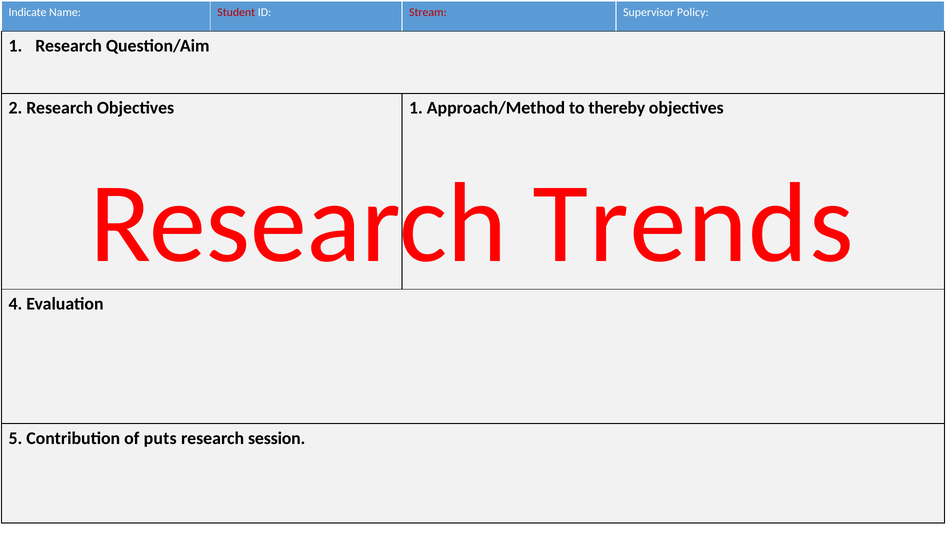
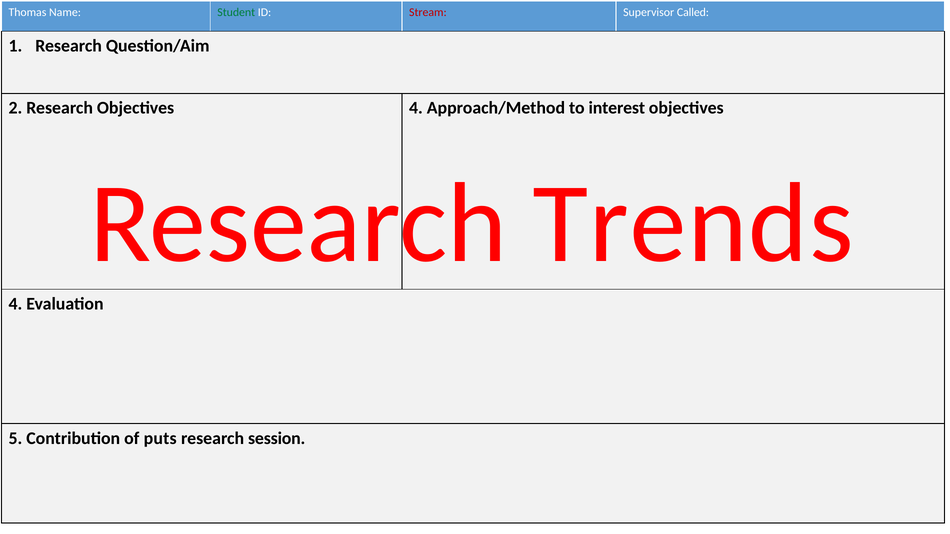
Indicate: Indicate -> Thomas (27, 12)
Student colour: red -> green (236, 12)
Policy: Policy -> Called (693, 12)
Research Objectives 1: 1 -> 4 (416, 108)
thereby: thereby -> interest (617, 108)
